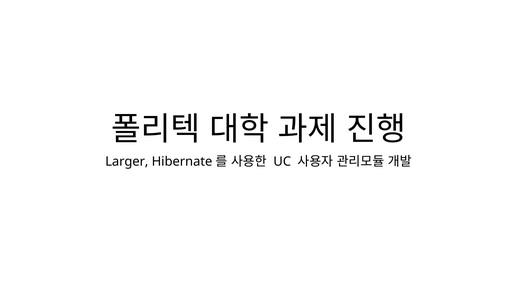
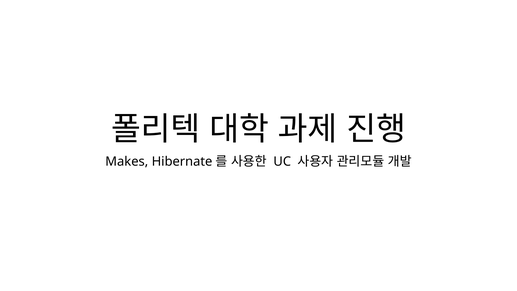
Larger: Larger -> Makes (127, 162)
